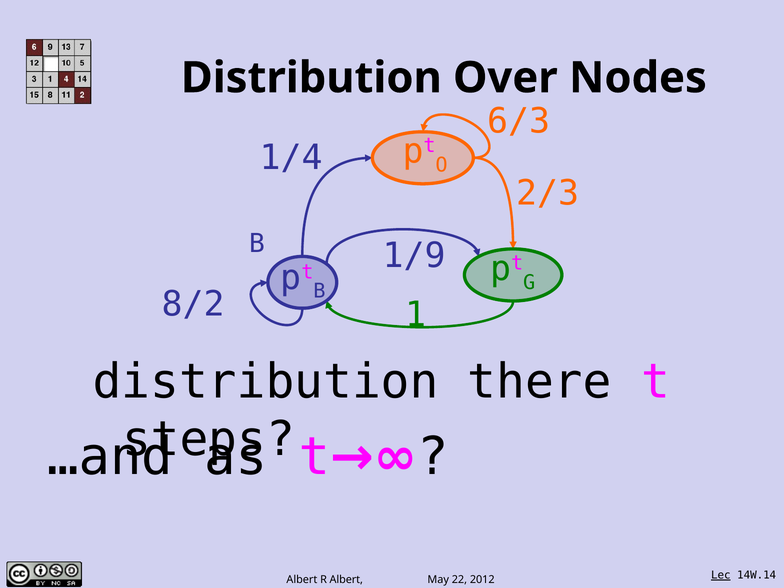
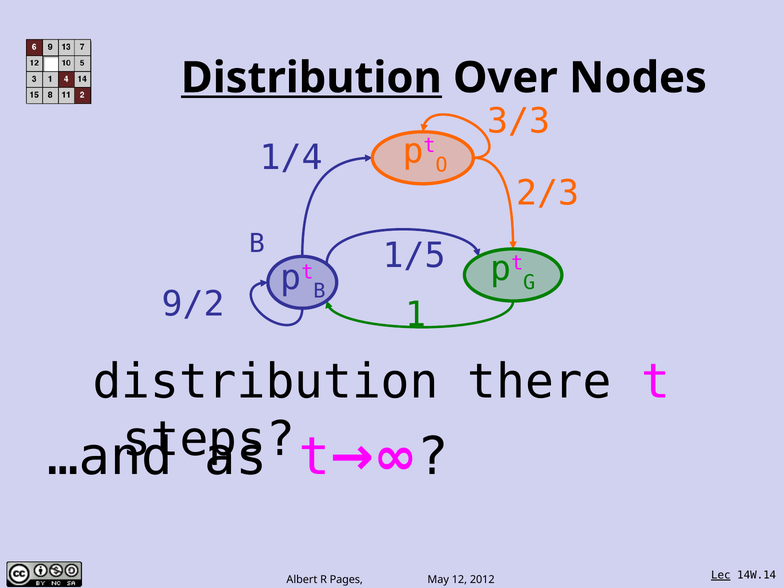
Distribution underline: none -> present (311, 78)
6/3: 6/3 -> 3/3 (519, 121)
1/9: 1/9 -> 1/5 (414, 256)
8/2: 8/2 -> 9/2 (193, 304)
R Albert: Albert -> Pages (346, 580)
22: 22 -> 12 (459, 580)
